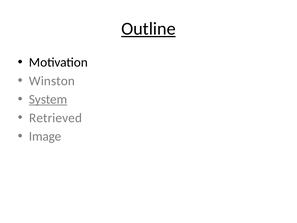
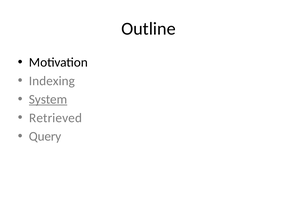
Outline underline: present -> none (148, 29)
Winston: Winston -> Indexing (52, 81)
Image: Image -> Query (45, 136)
